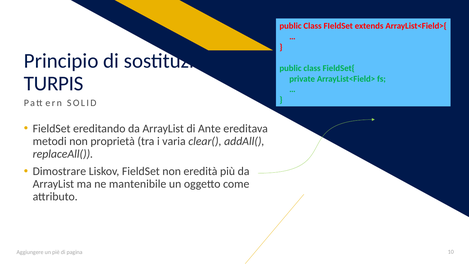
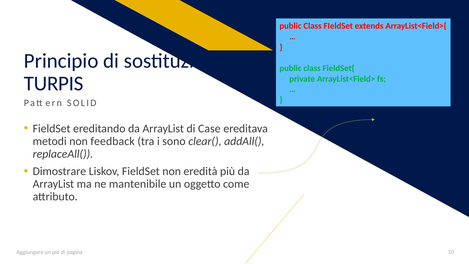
Ante: Ante -> Case (209, 128)
proprietà: proprietà -> feedback (113, 141)
varia: varia -> sono (174, 141)
